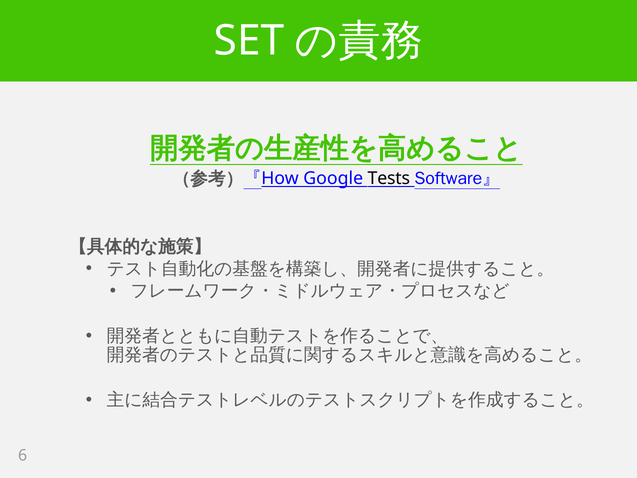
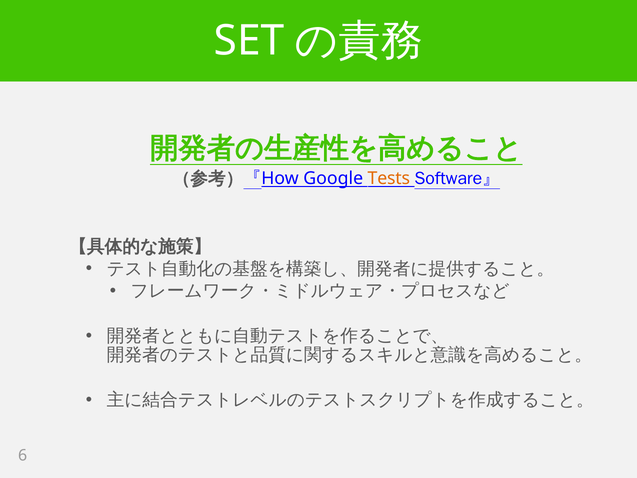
Tests colour: black -> orange (389, 178)
